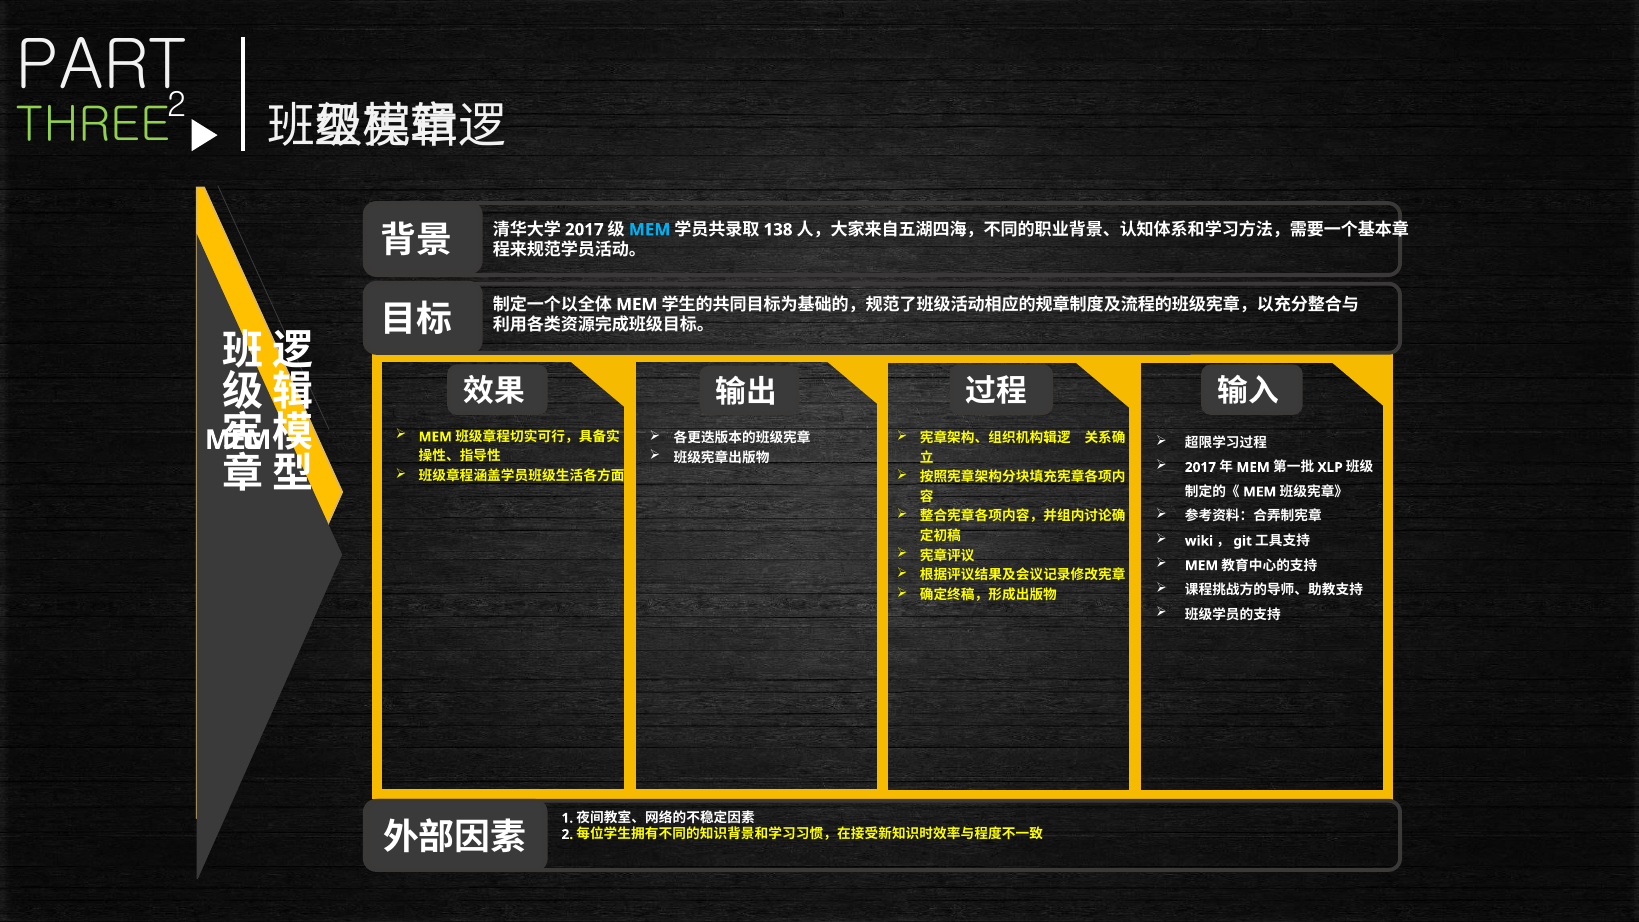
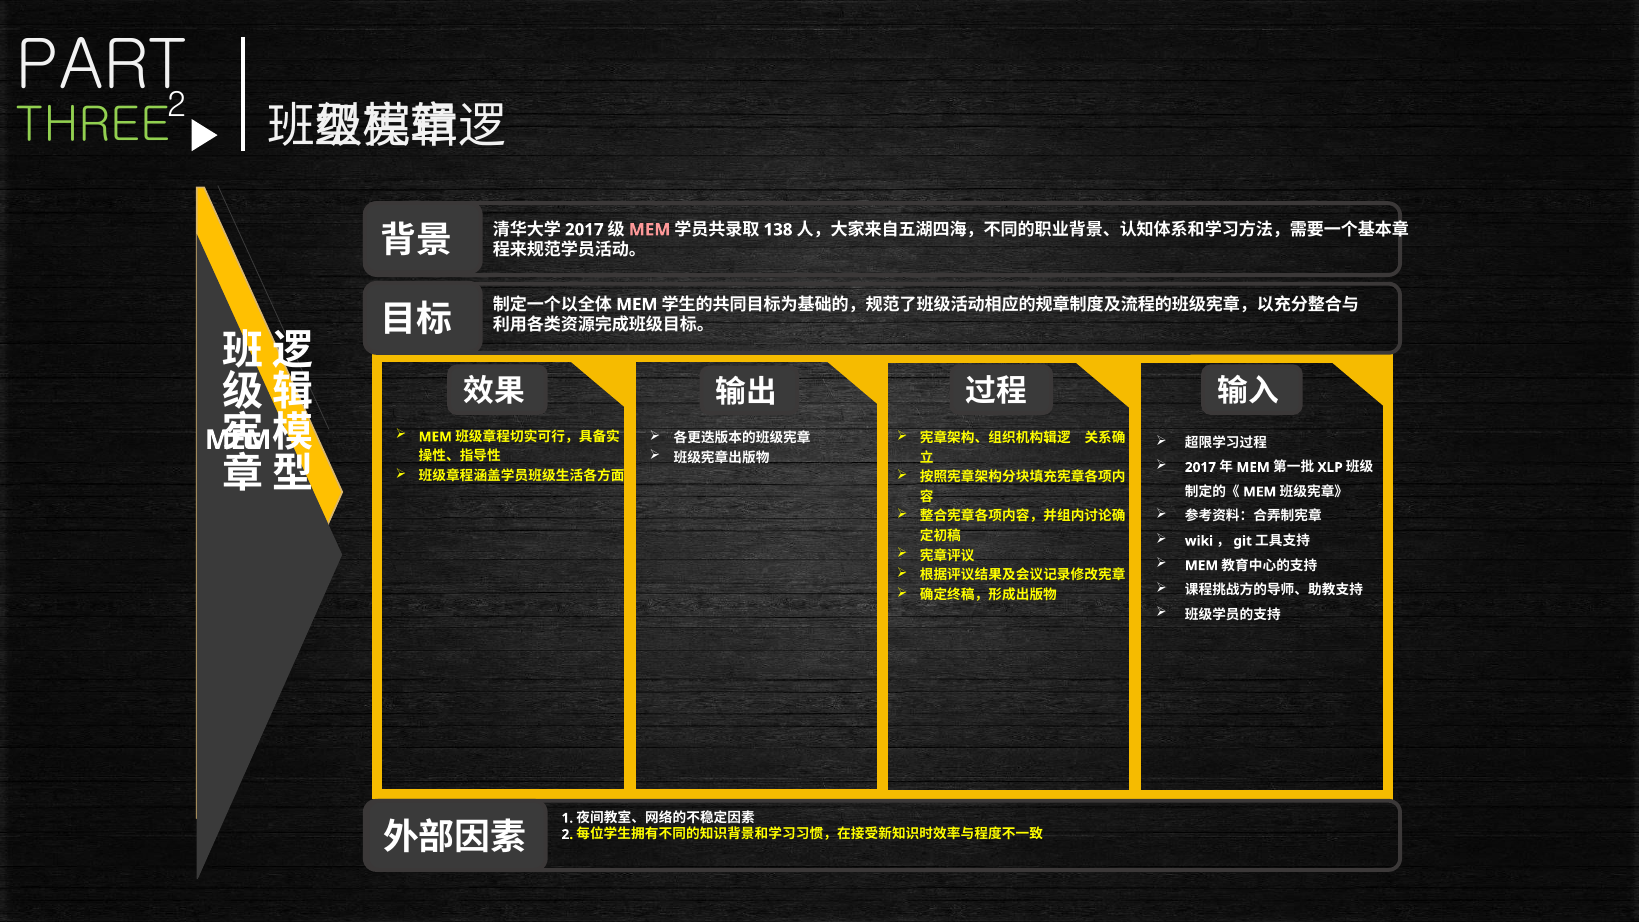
MEM colour: light blue -> pink (650, 230)
